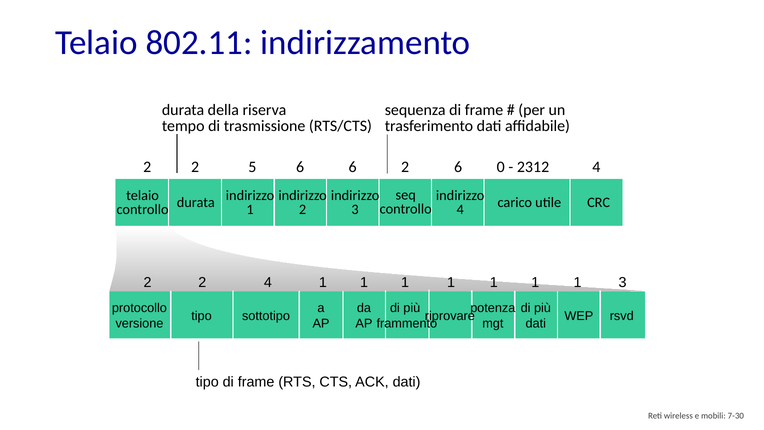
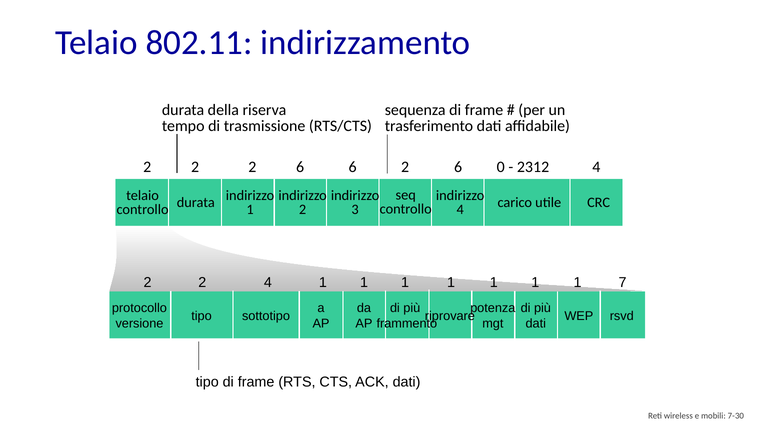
2 2 5: 5 -> 2 (252, 167)
1 3: 3 -> 7 (623, 282)
